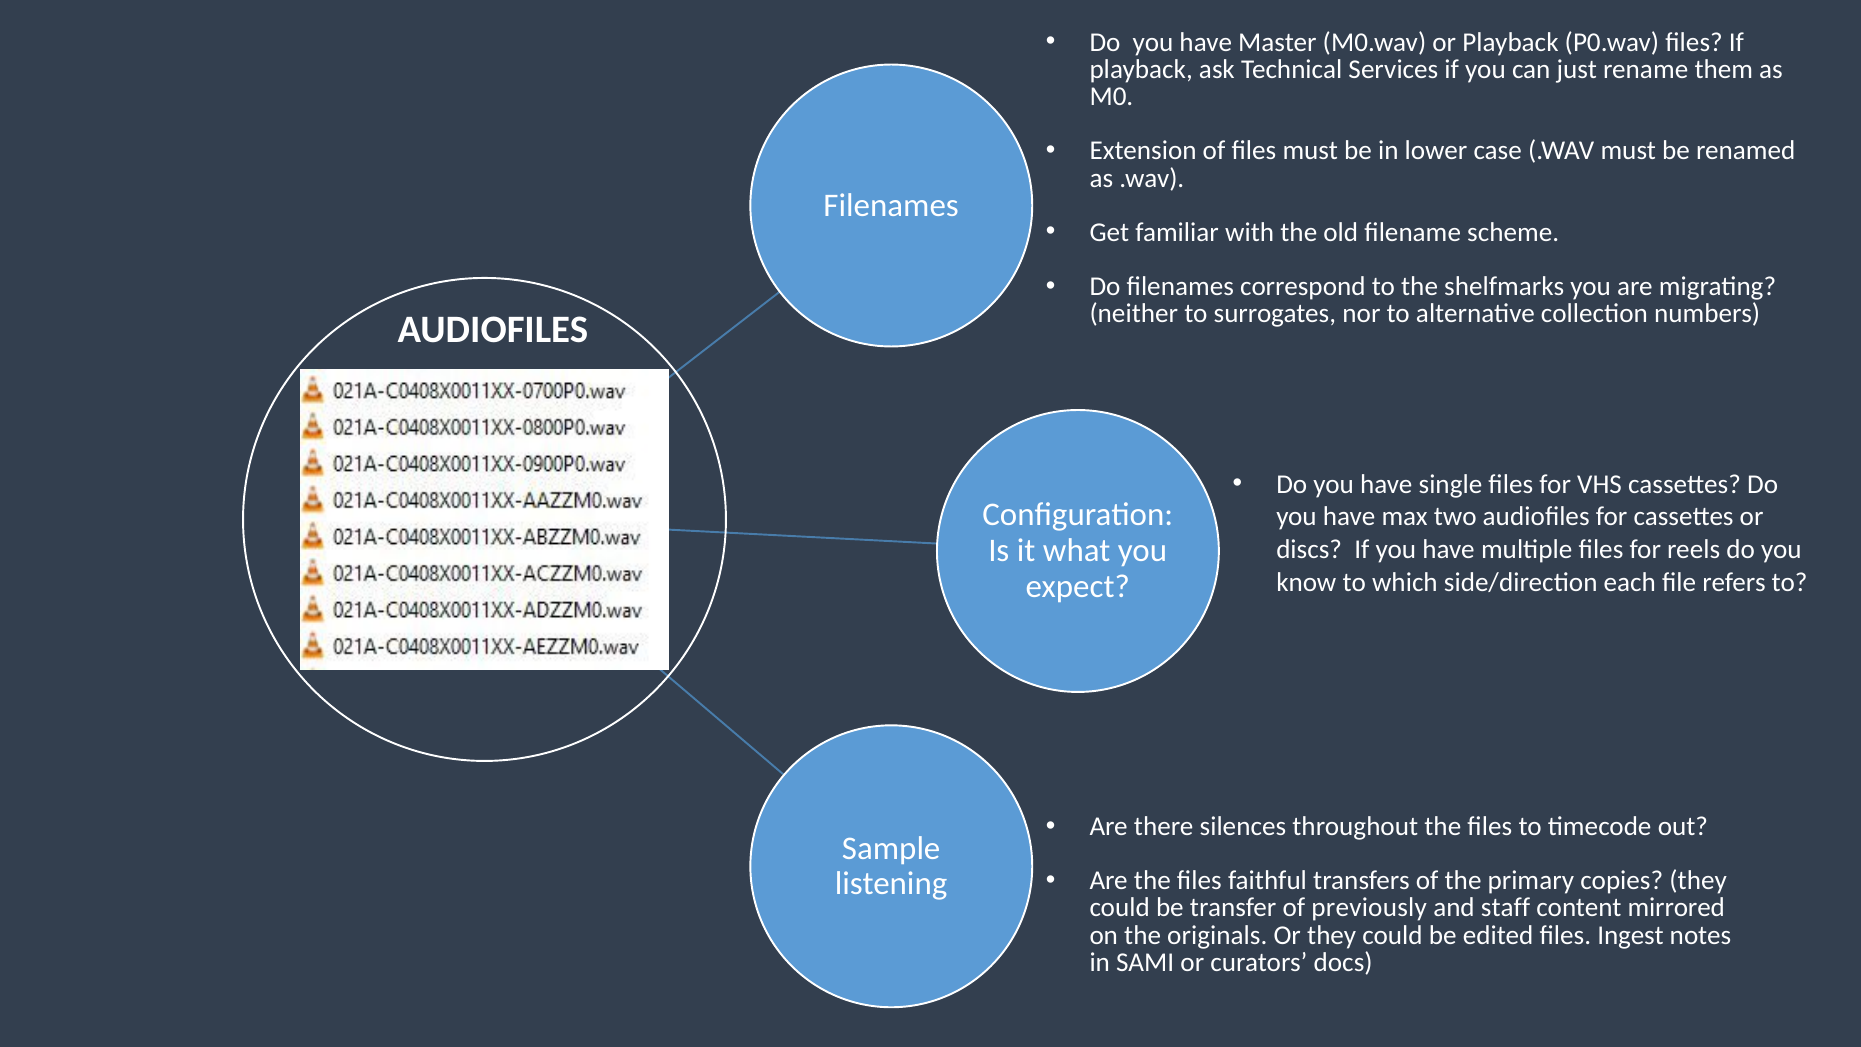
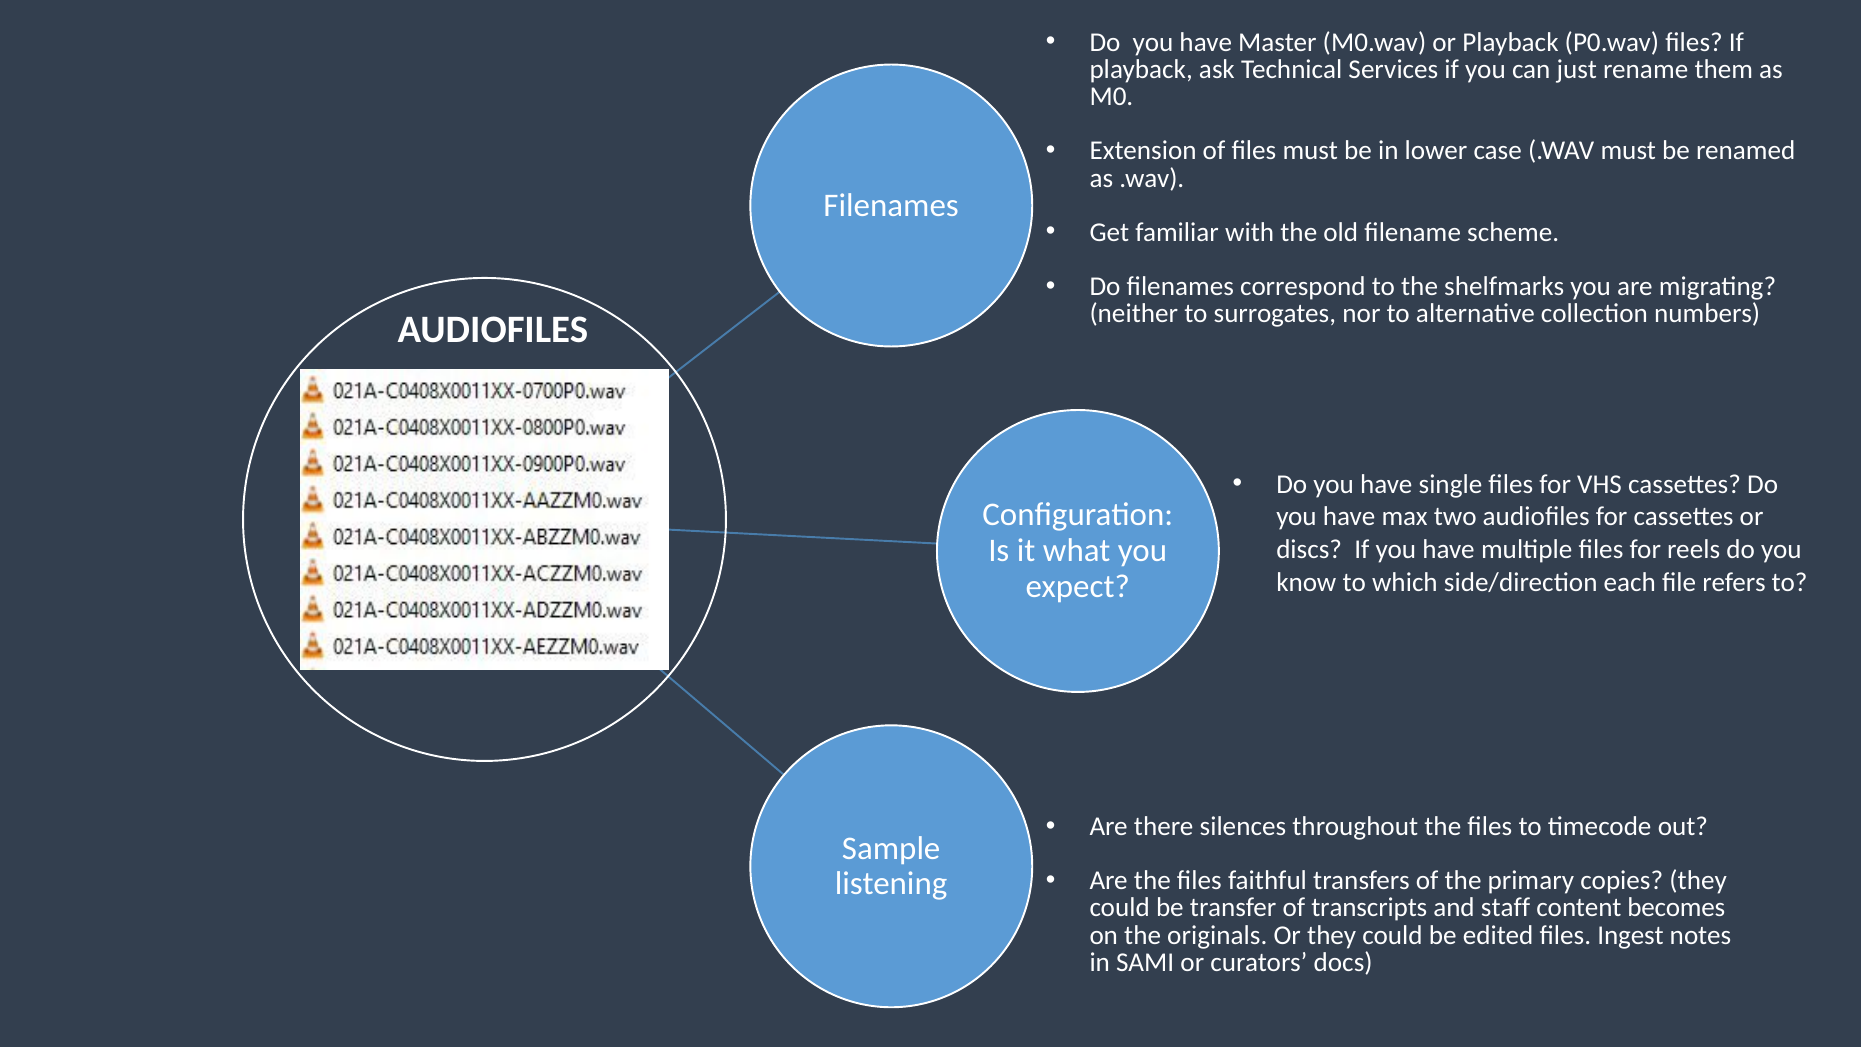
previously: previously -> transcripts (1369, 908)
mirrored: mirrored -> becomes (1676, 908)
